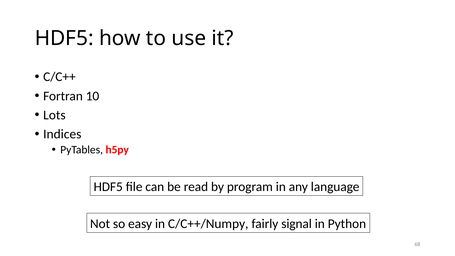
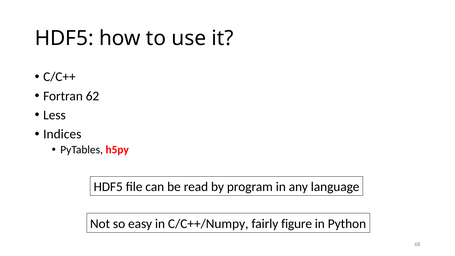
10: 10 -> 62 (92, 96)
Lots: Lots -> Less (54, 115)
signal: signal -> figure (297, 224)
